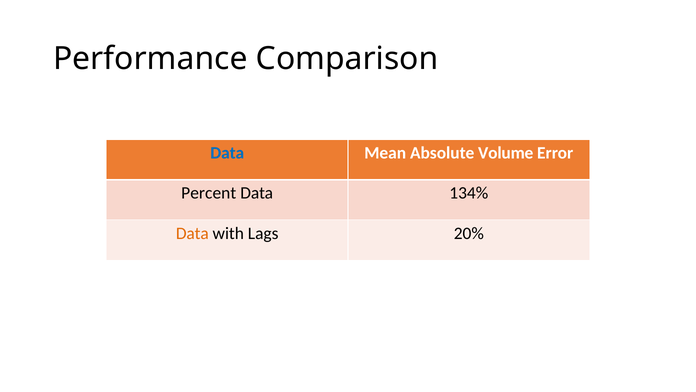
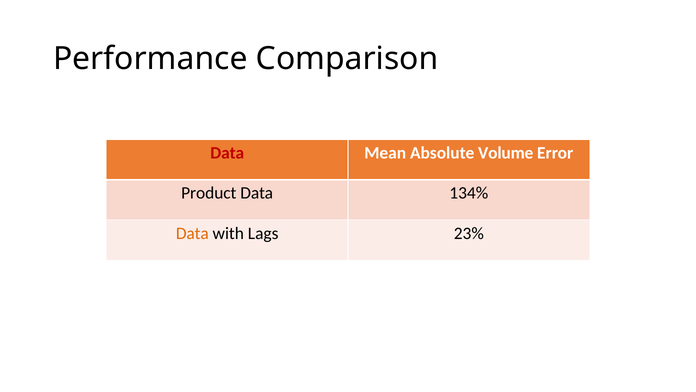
Data colour: blue -> red (227, 153)
Percent: Percent -> Product (209, 193)
20%: 20% -> 23% (469, 233)
